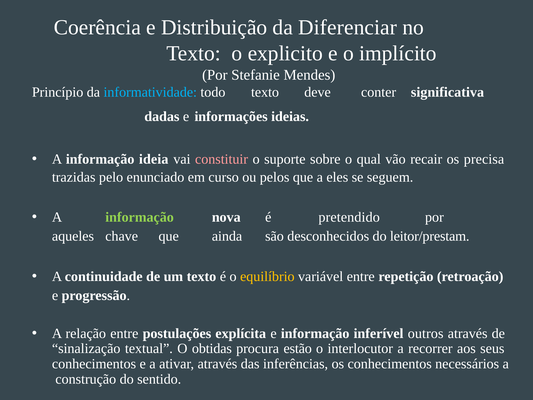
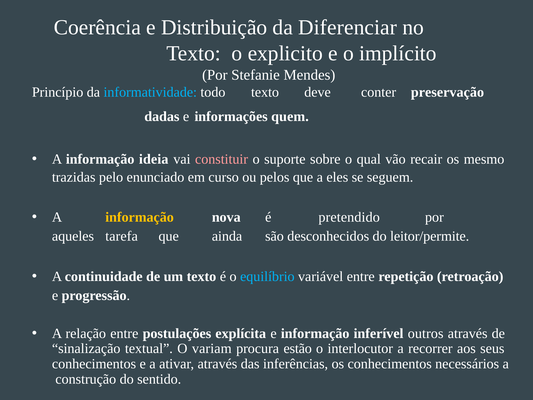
significativa: significativa -> preservação (447, 92)
ideias: ideias -> quem (290, 116)
precisa: precisa -> mesmo (484, 159)
informação colour: light green -> yellow (140, 217)
chave: chave -> tarefa (122, 236)
leitor/prestam: leitor/prestam -> leitor/permite (430, 236)
equilíbrio colour: yellow -> light blue (267, 276)
obtidas: obtidas -> variam (212, 348)
